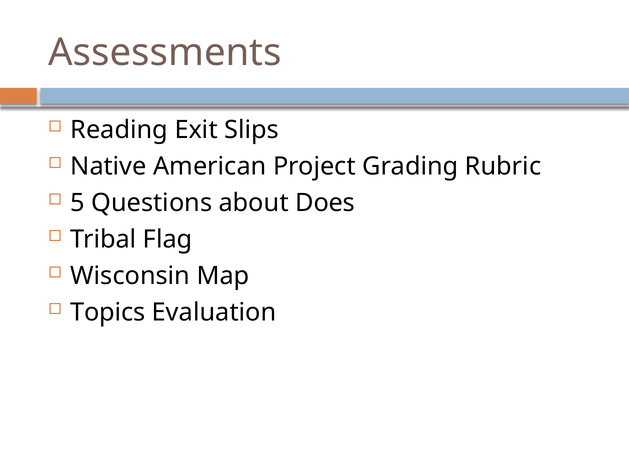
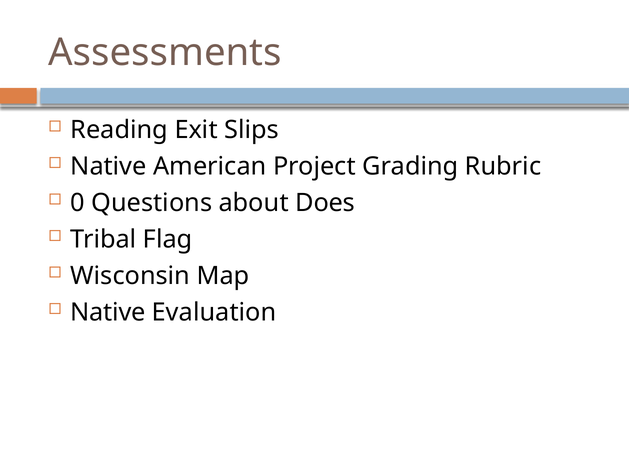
5: 5 -> 0 (78, 203)
Topics: Topics -> Native (108, 313)
